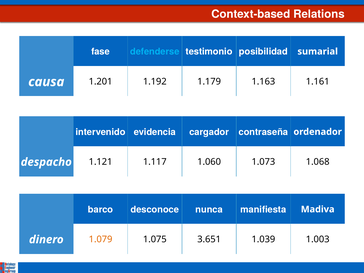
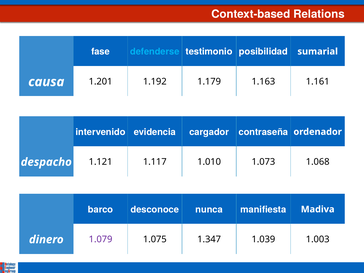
1.060: 1.060 -> 1.010 (209, 162)
1.079 colour: orange -> purple (101, 239)
3.651: 3.651 -> 1.347 (209, 239)
